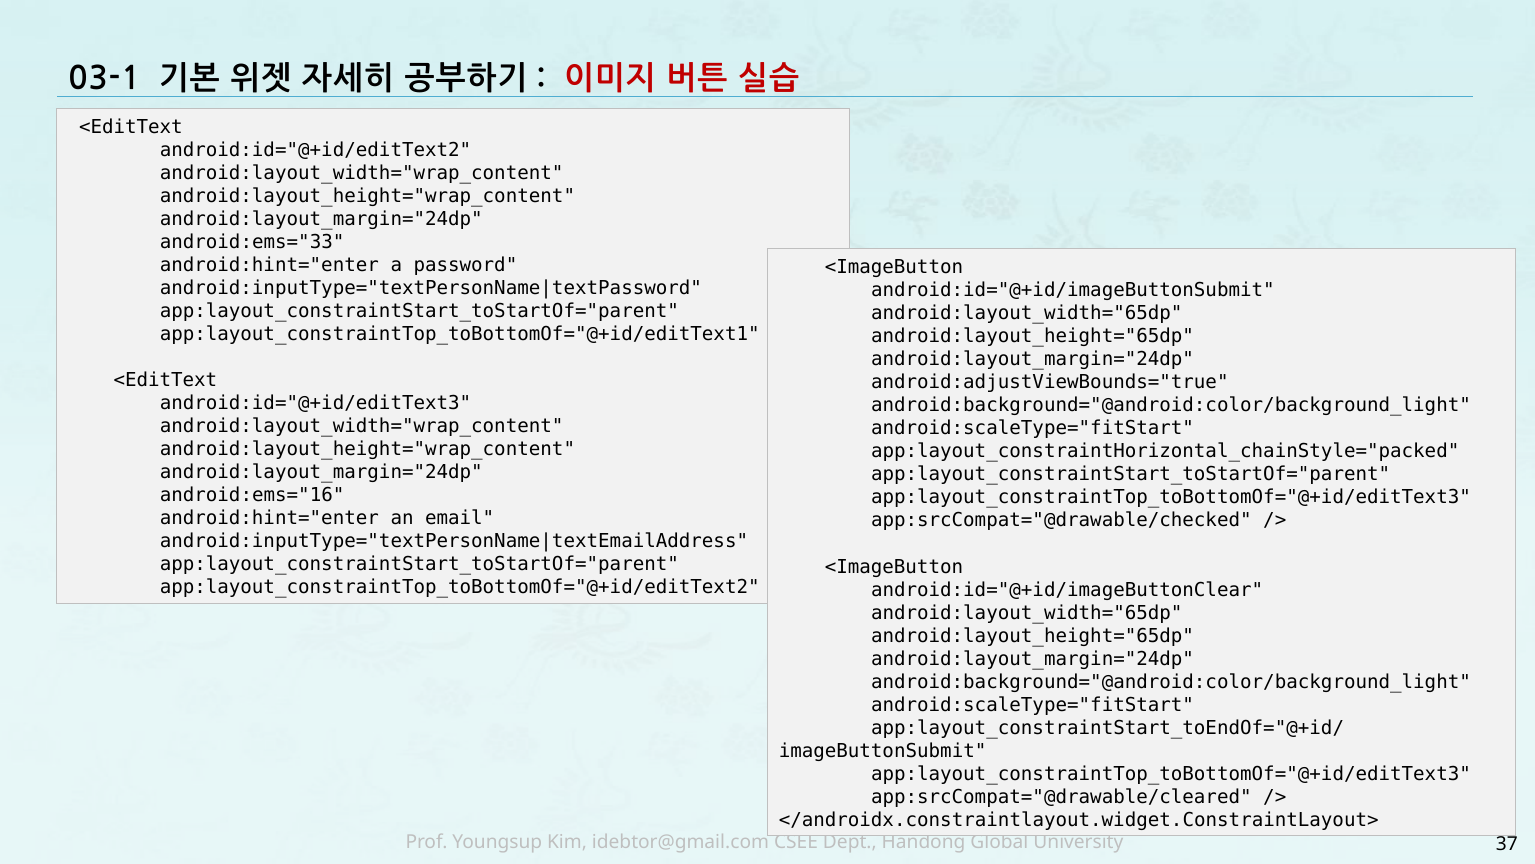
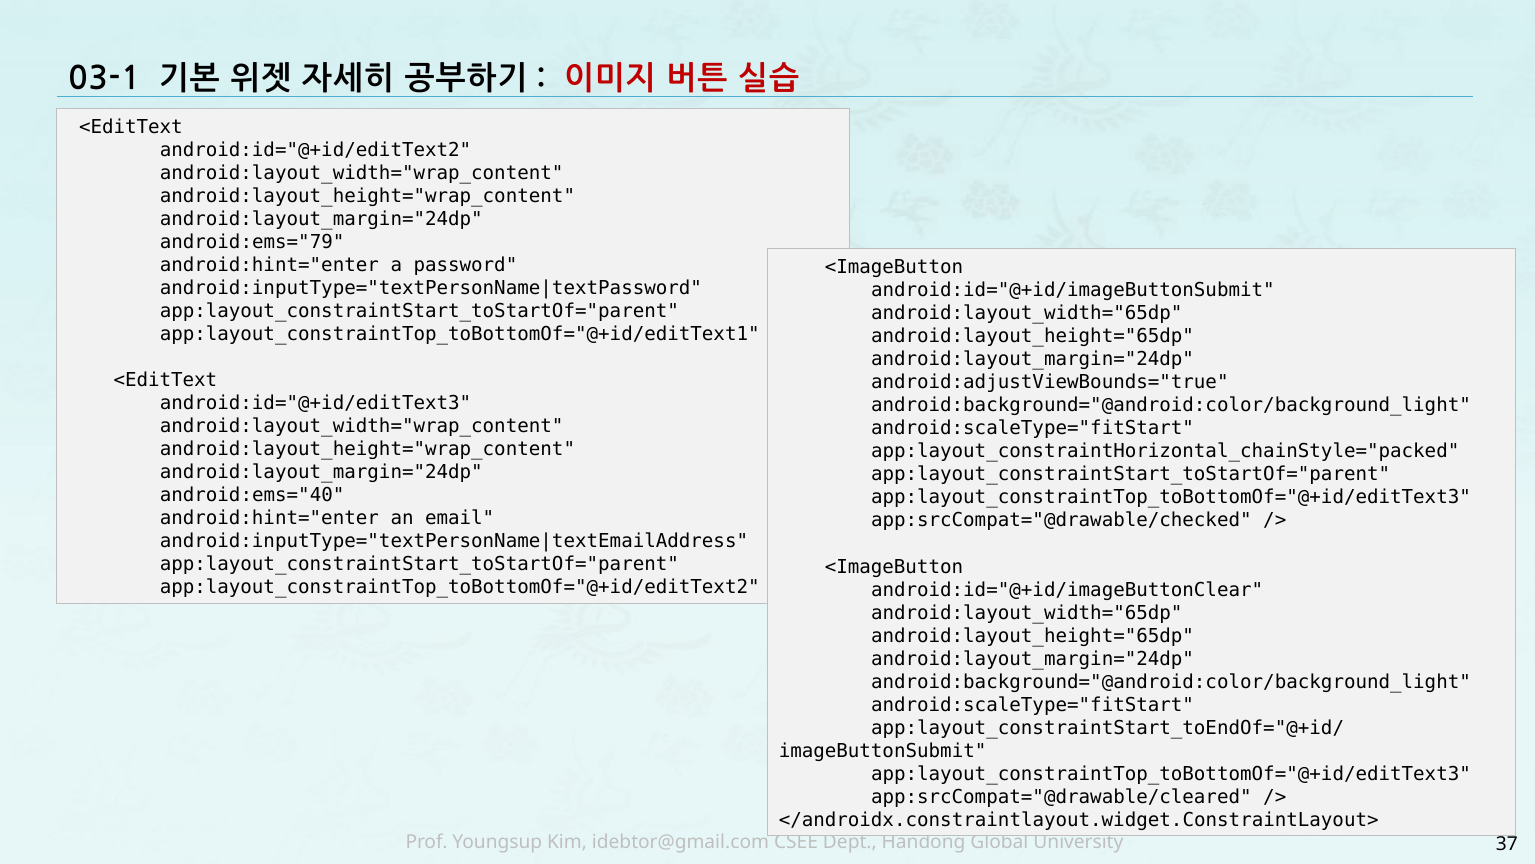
android:ems="33: android:ems="33 -> android:ems="79 (252, 242)
android:ems="16: android:ems="16 -> android:ems="40 (252, 495)
